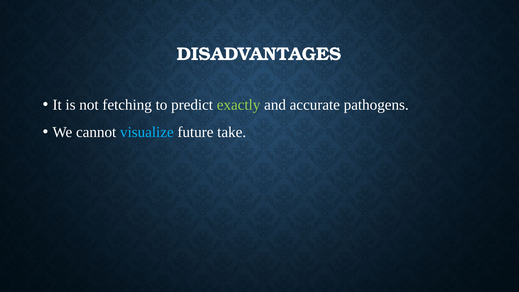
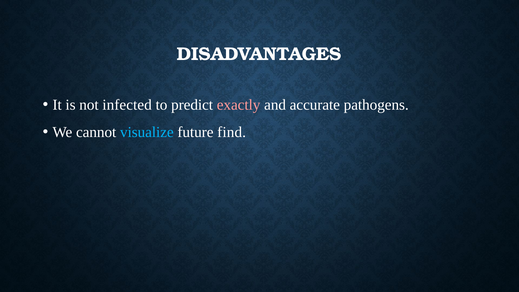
fetching: fetching -> infected (127, 105)
exactly colour: light green -> pink (239, 105)
take: take -> find (232, 132)
